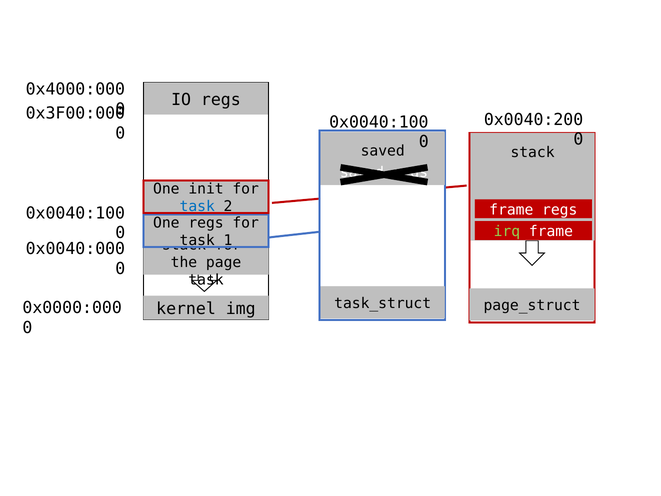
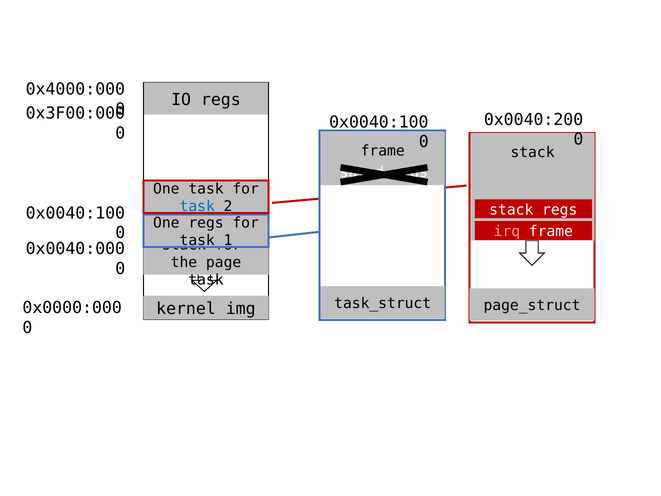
saved: saved -> frame (383, 151)
One init: init -> task (206, 189)
frame: frame -> stack (511, 210)
irq colour: light green -> pink (507, 231)
